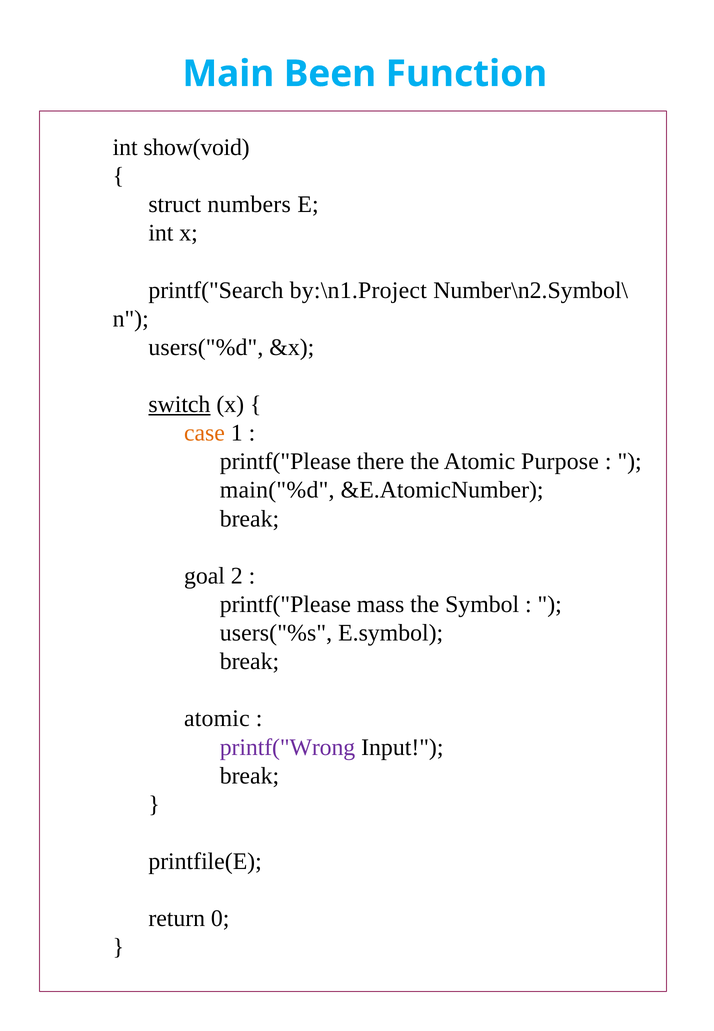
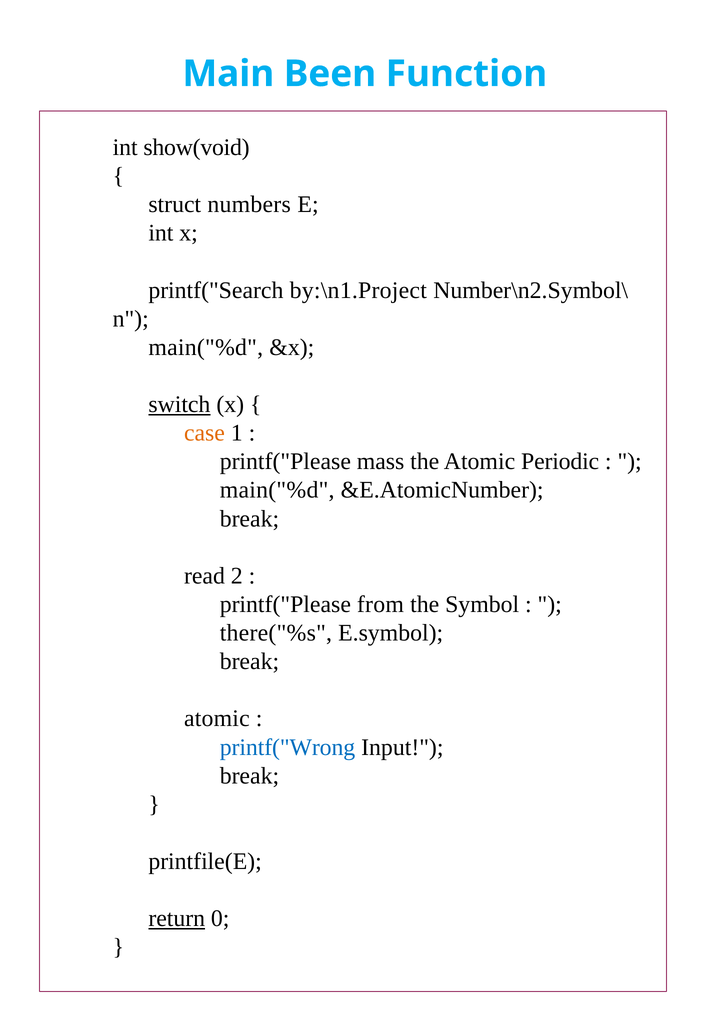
users("%d: users("%d -> main("%d (206, 347)
there: there -> mass (381, 462)
Purpose: Purpose -> Periodic (560, 462)
goal: goal -> read (204, 576)
mass: mass -> from (380, 604)
users("%s: users("%s -> there("%s (276, 633)
printf("Wrong colour: purple -> blue (288, 747)
return underline: none -> present (177, 919)
